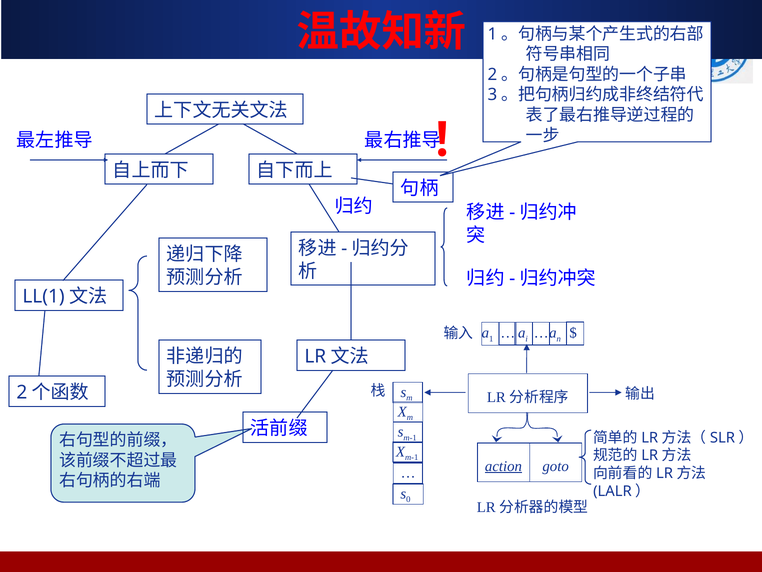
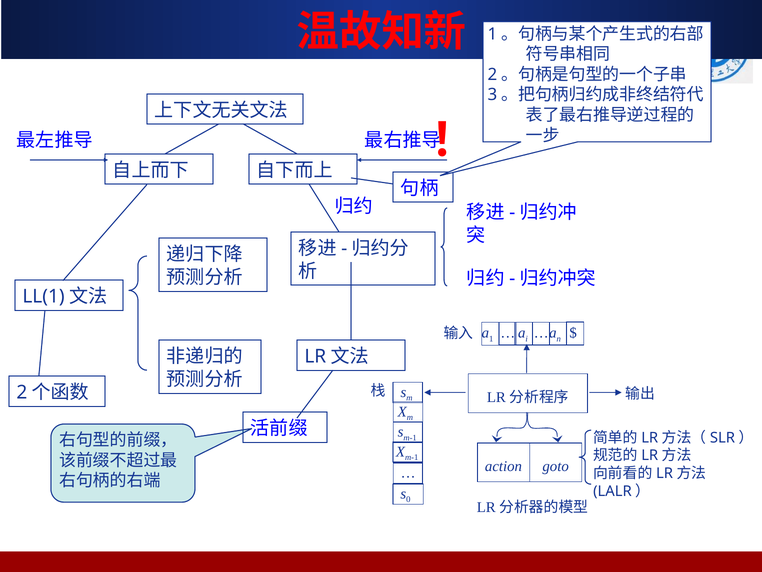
action underline: present -> none (503, 466)
